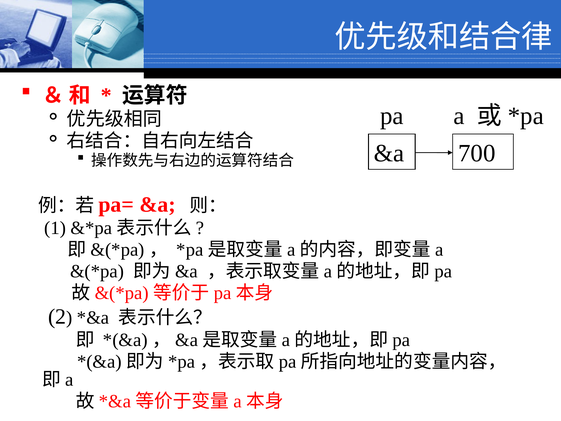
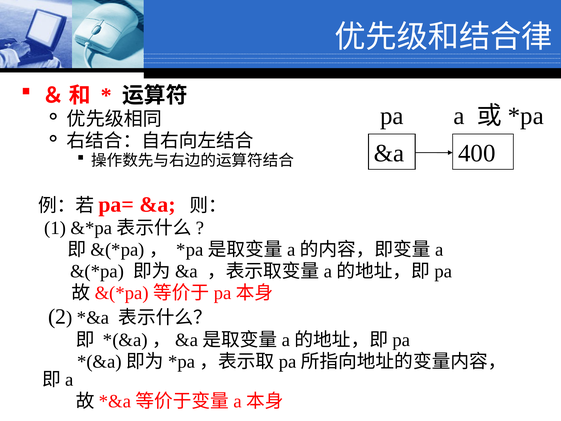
700: 700 -> 400 (477, 153)
